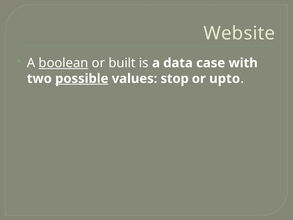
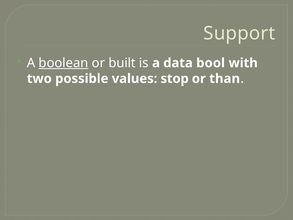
Website: Website -> Support (239, 33)
case: case -> bool (211, 63)
possible underline: present -> none (82, 79)
upto: upto -> than (225, 79)
